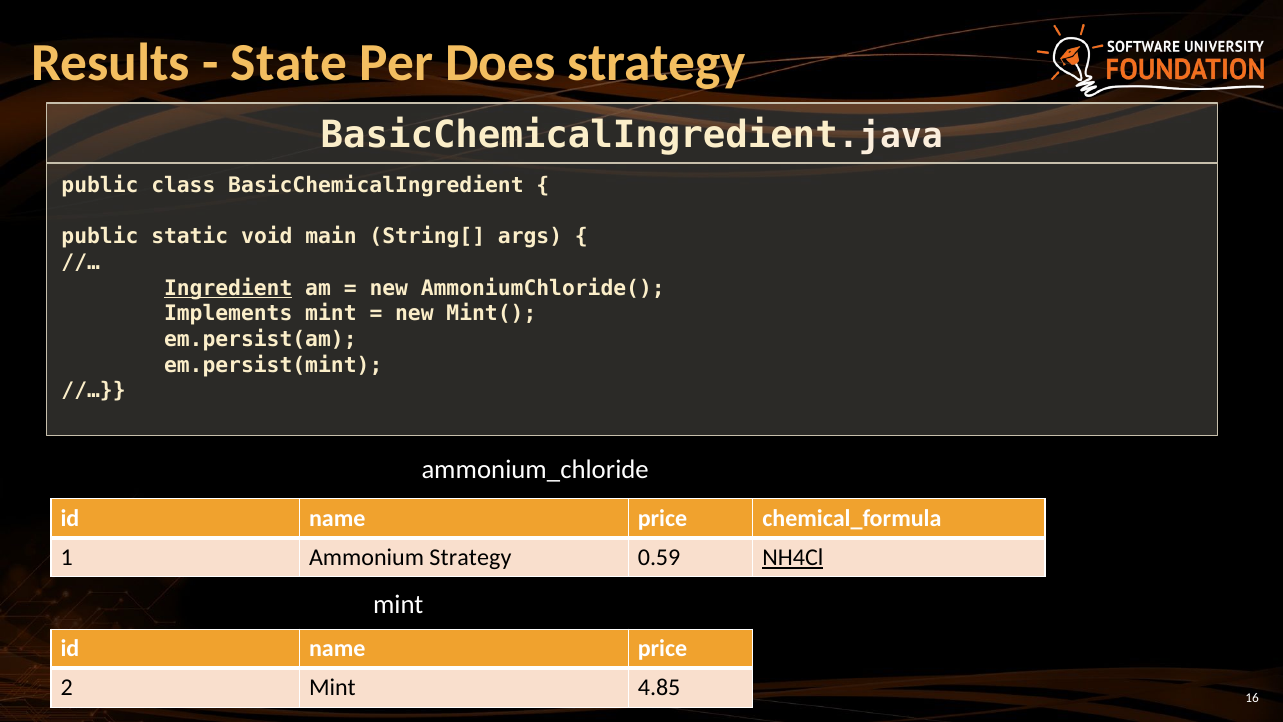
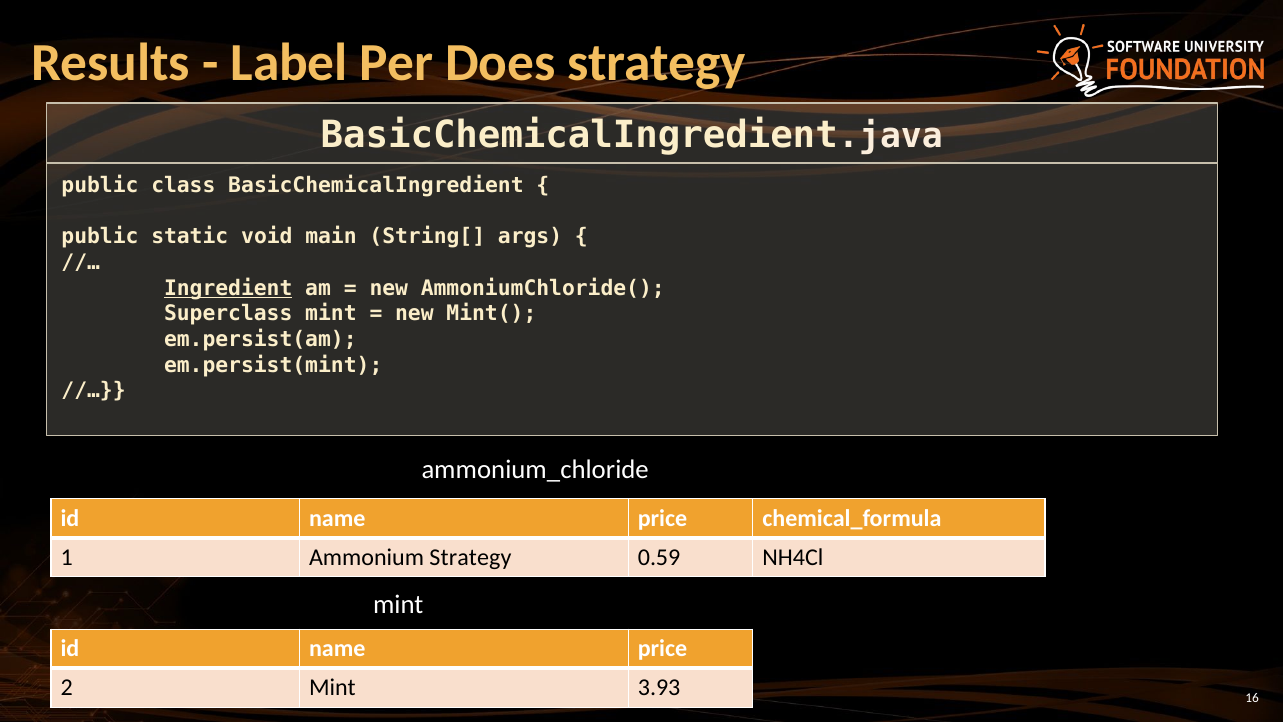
State: State -> Label (289, 62)
Implements: Implements -> Superclass (228, 314)
NH4Cl underline: present -> none (793, 558)
4.85: 4.85 -> 3.93 (659, 688)
